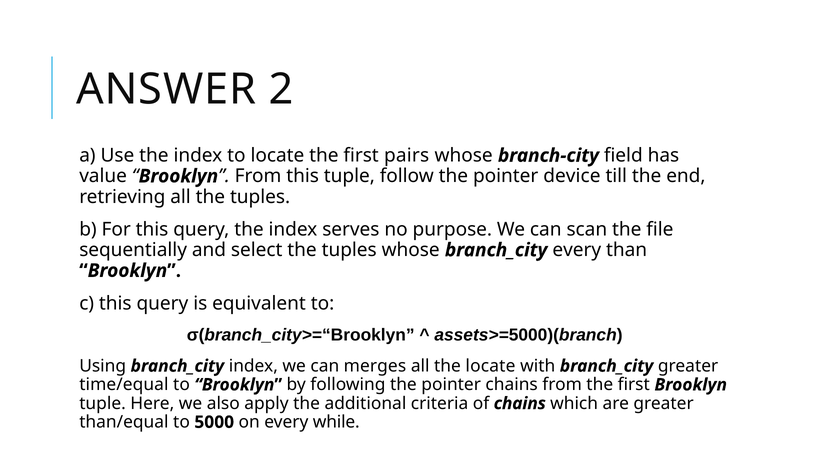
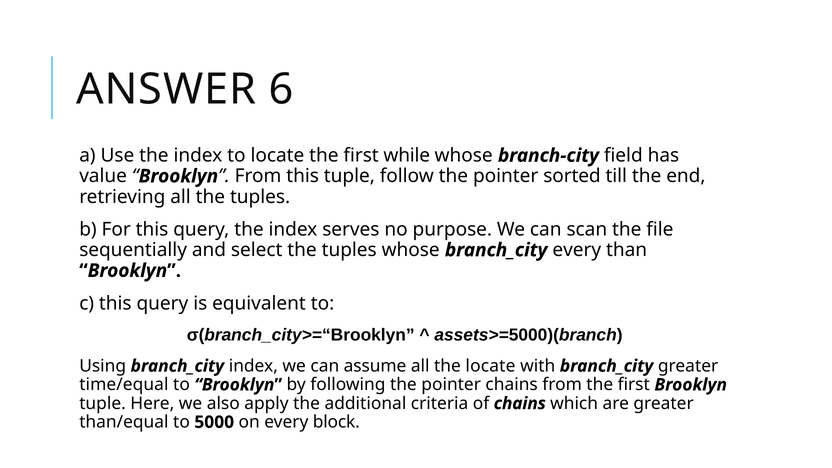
2: 2 -> 6 (281, 89)
pairs: pairs -> while (407, 156)
device: device -> sorted (572, 176)
merges: merges -> assume (375, 366)
while: while -> block (336, 422)
